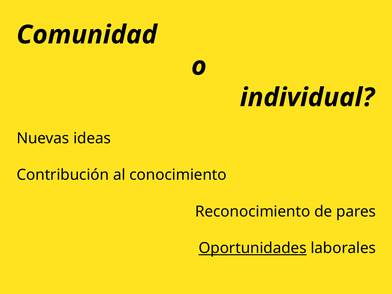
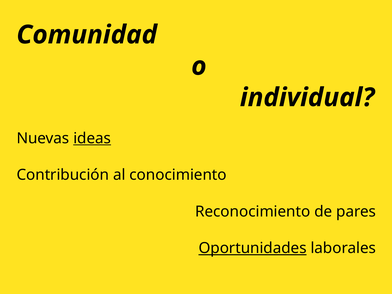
ideas underline: none -> present (92, 138)
